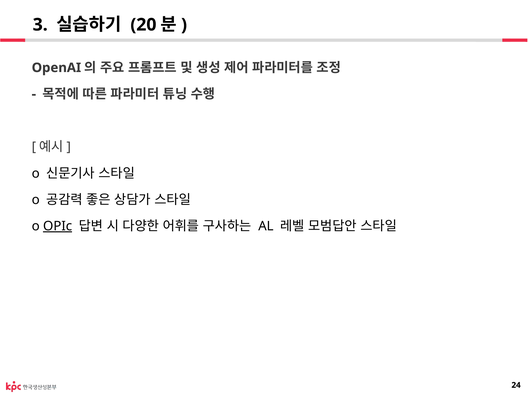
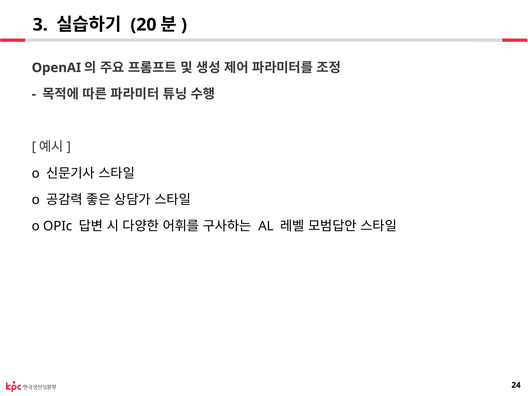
OPIc underline: present -> none (58, 226)
